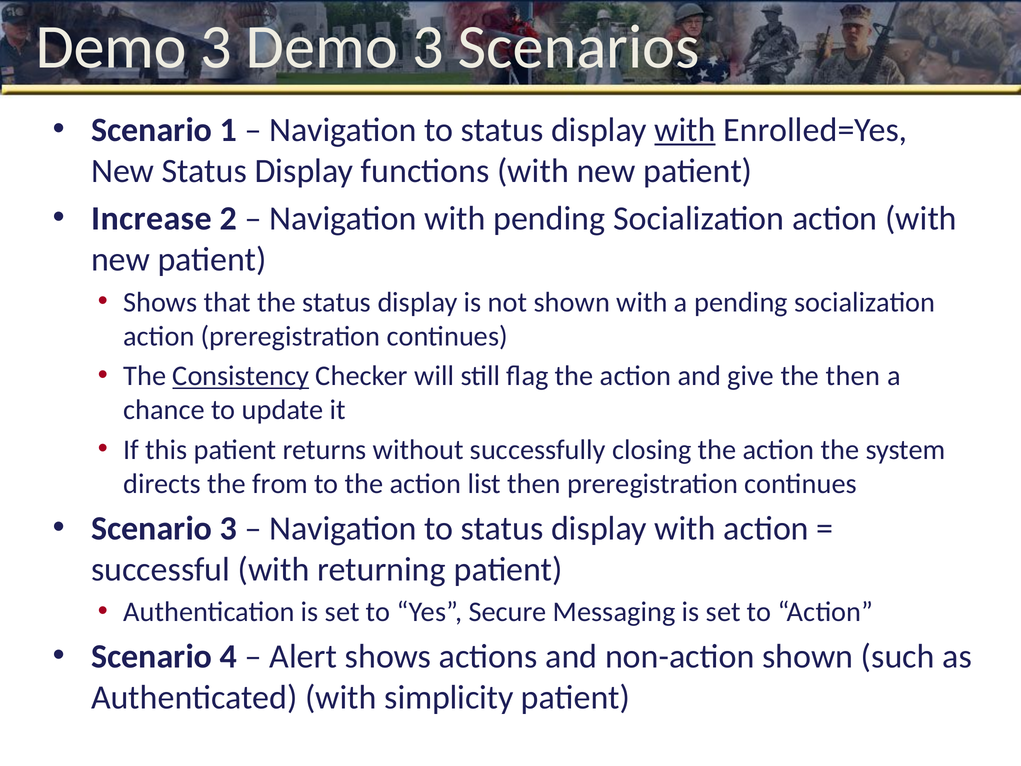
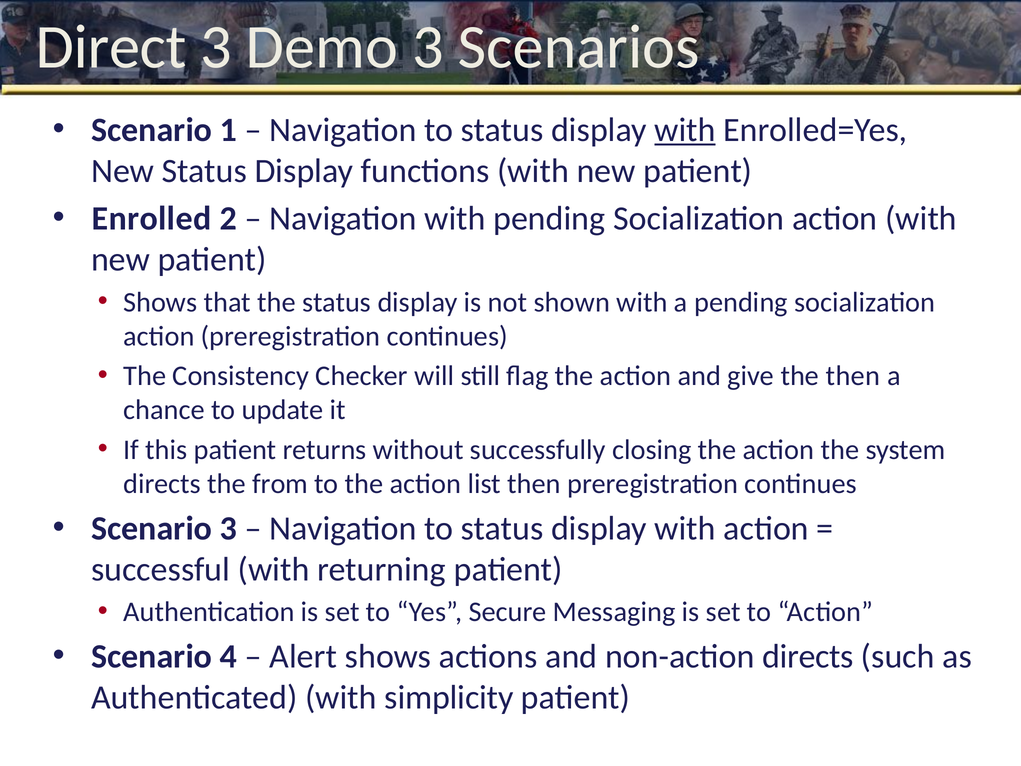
Demo: Demo -> Direct (111, 47)
Increase: Increase -> Enrolled (151, 218)
Consistency underline: present -> none (241, 376)
non-action shown: shown -> directs (808, 656)
